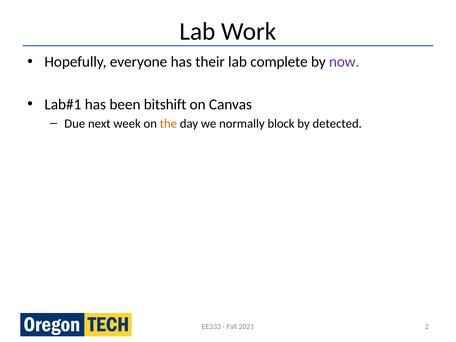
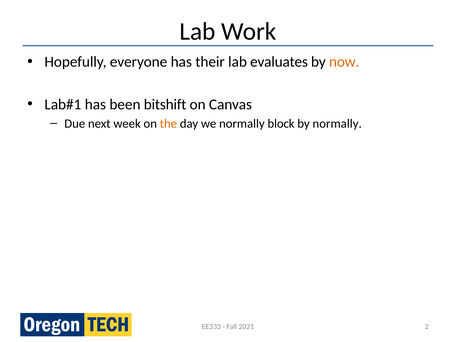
complete: complete -> evaluates (279, 62)
now colour: purple -> orange (344, 62)
by detected: detected -> normally (337, 123)
